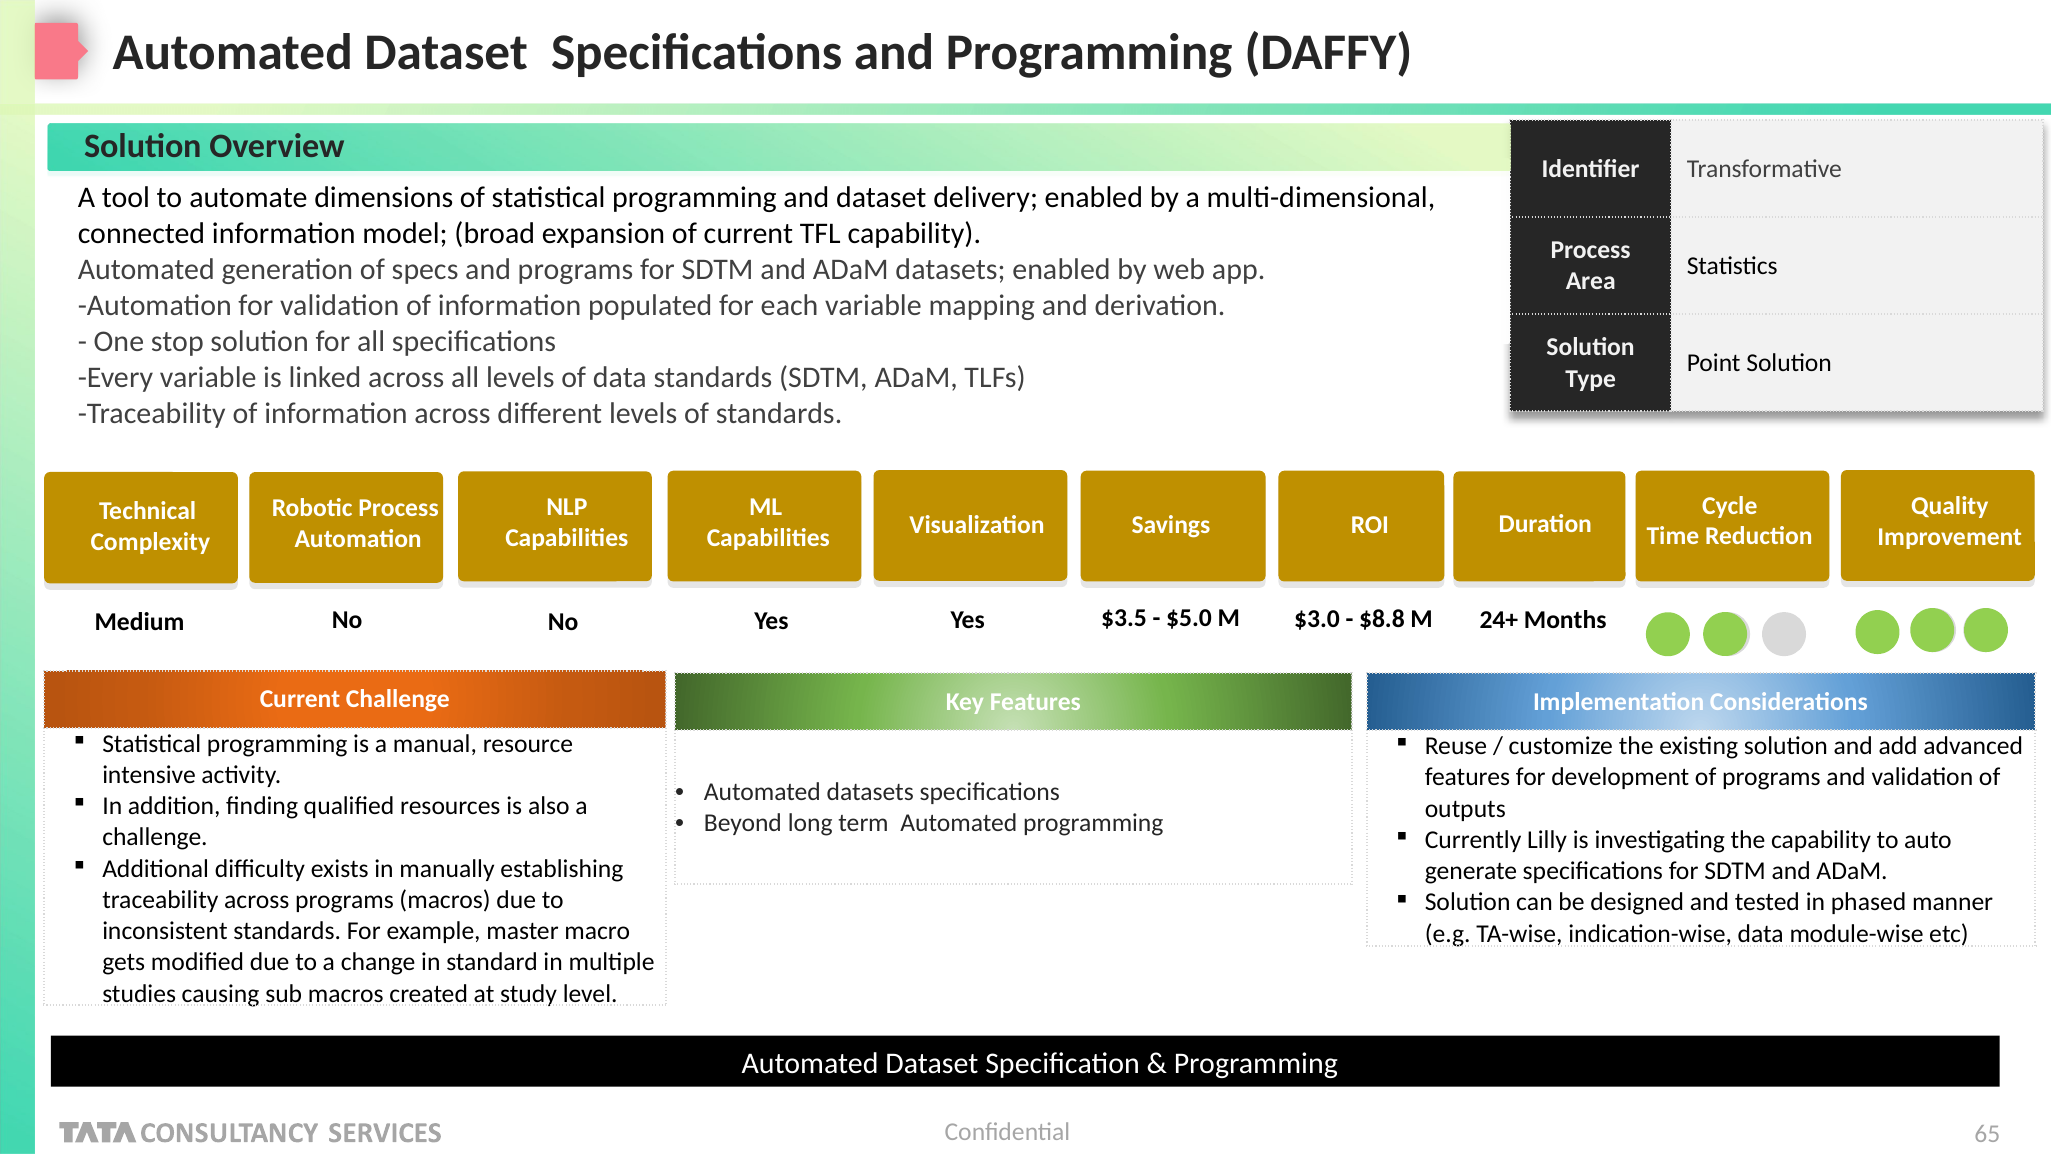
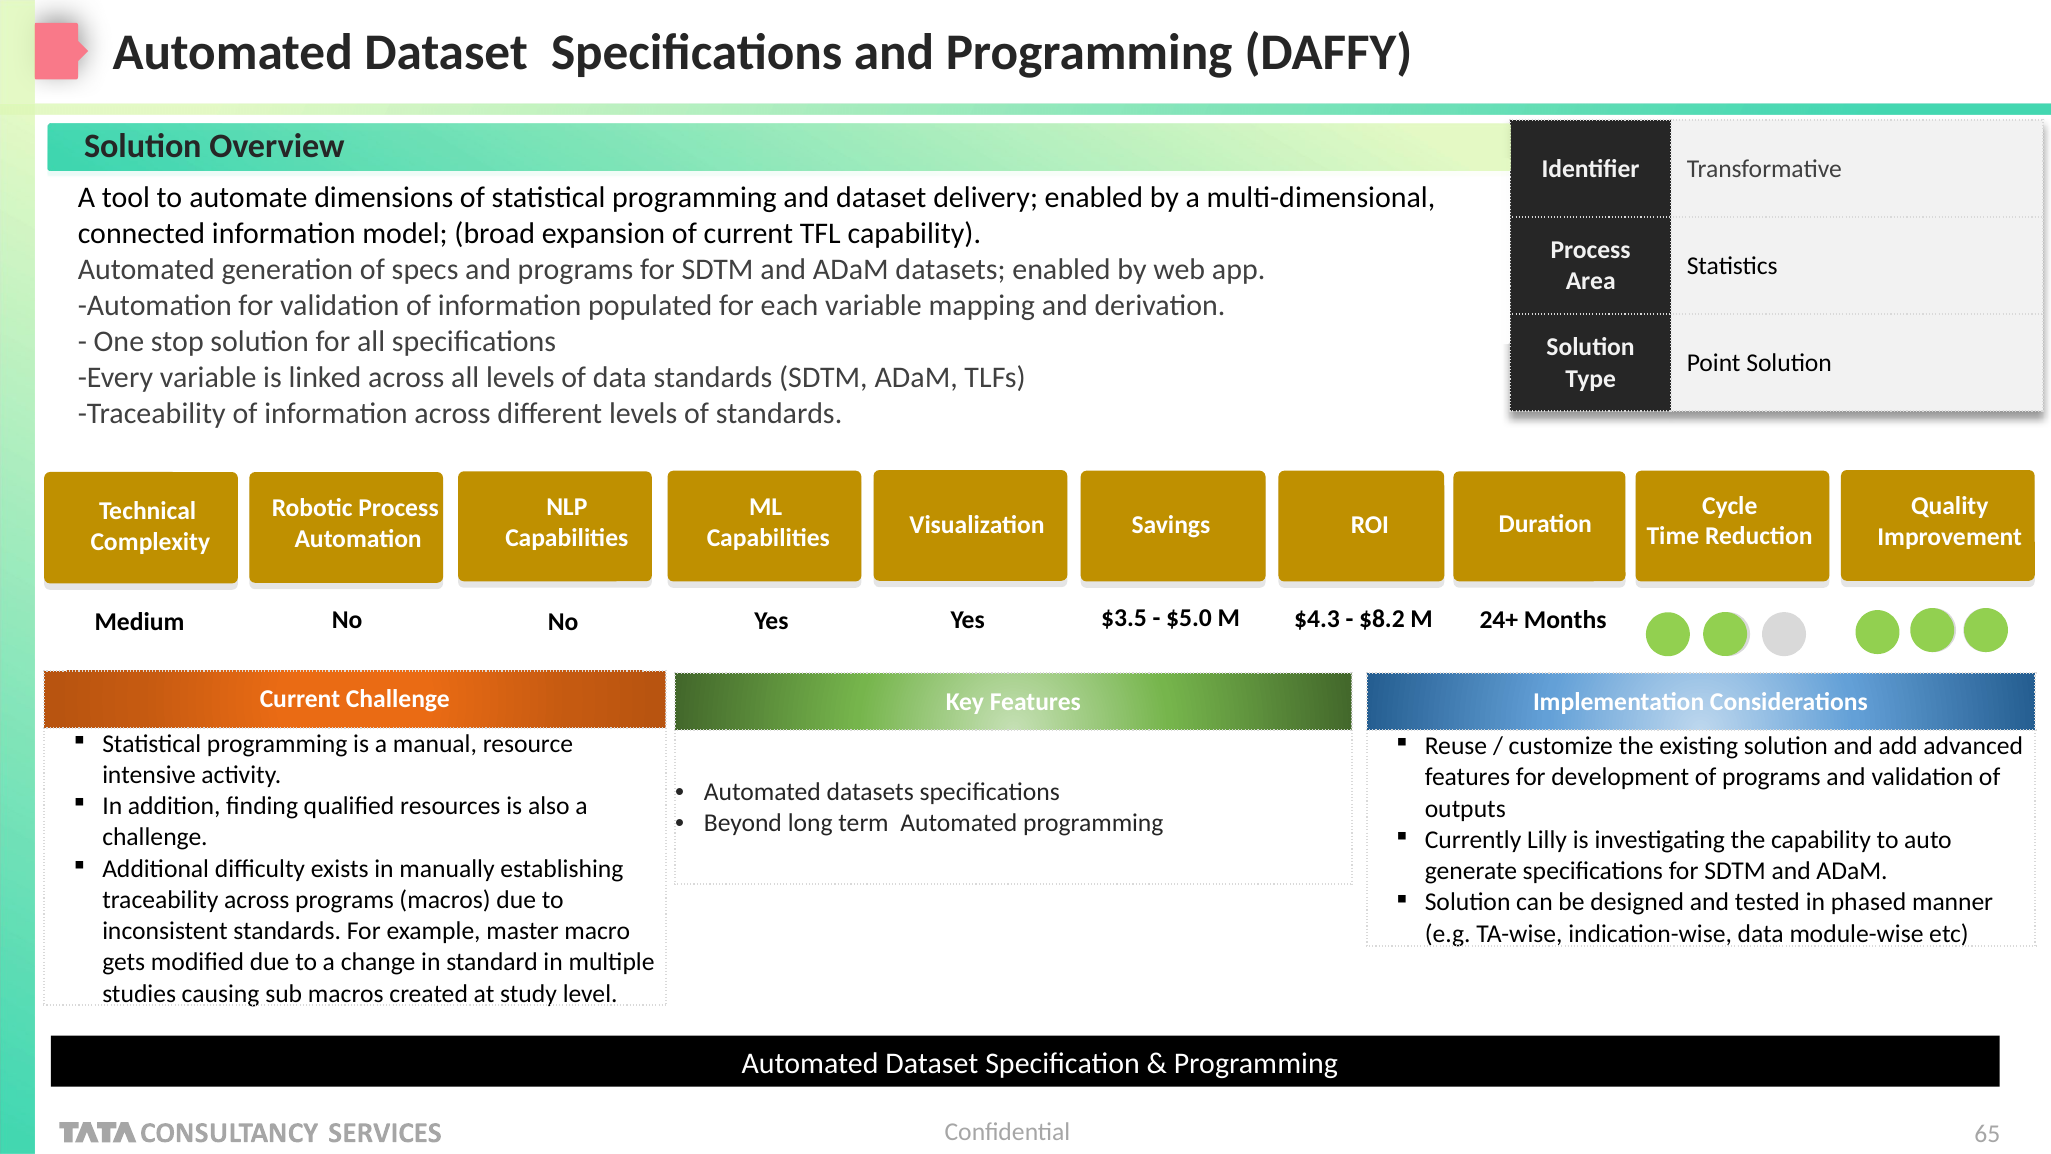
$3.0: $3.0 -> $4.3 (1317, 619)
$8.8: $8.8 -> $8.2 (1382, 619)
